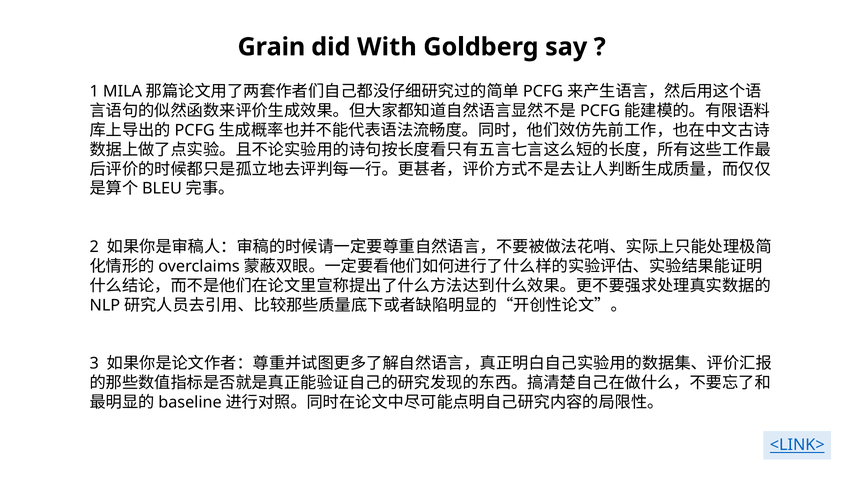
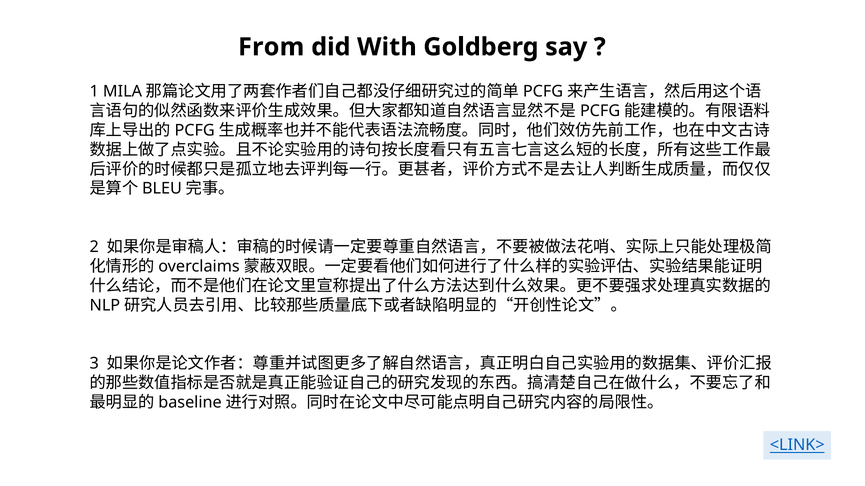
Grain: Grain -> From (271, 47)
